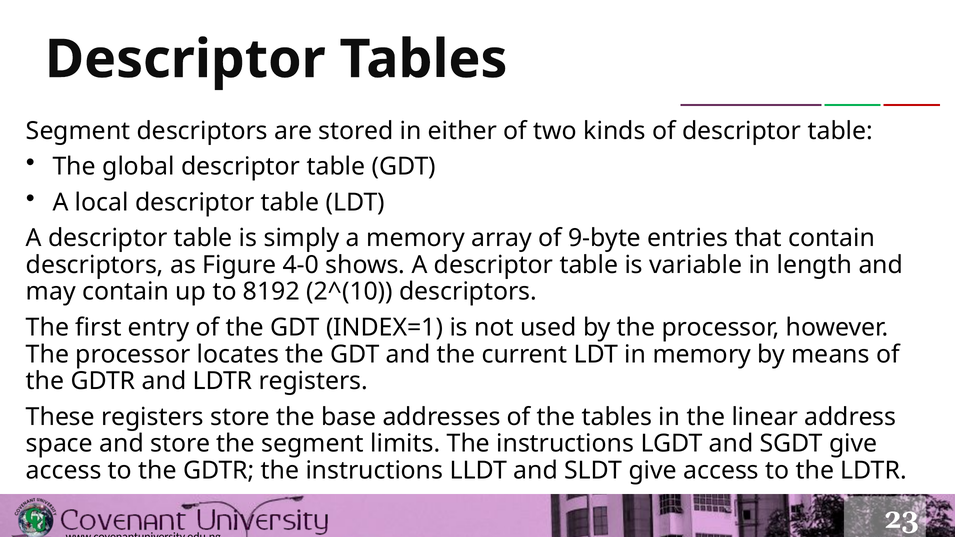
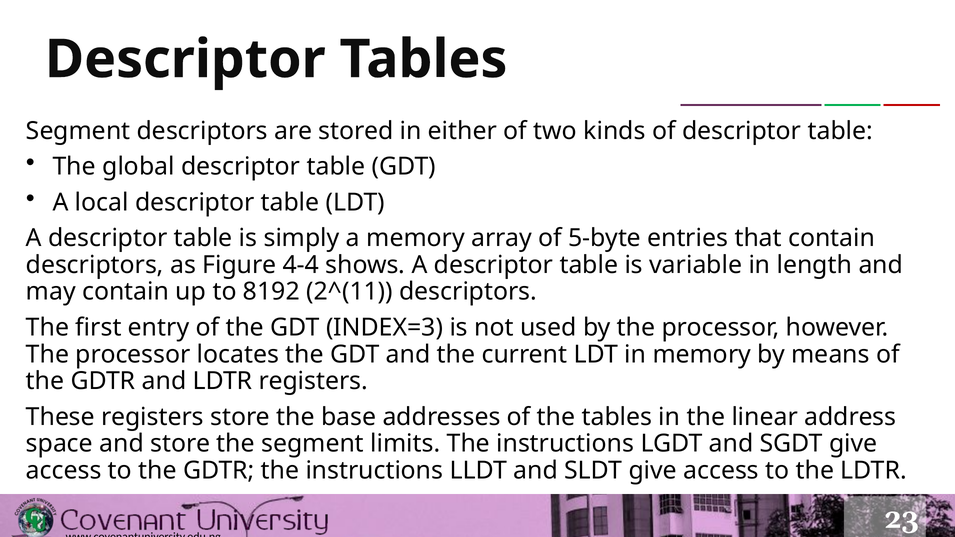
9-byte: 9-byte -> 5-byte (605, 238)
4-0: 4-0 -> 4-4 (301, 265)
2^(10: 2^(10 -> 2^(11 (350, 292)
INDEX=1: INDEX=1 -> INDEX=3 (385, 328)
